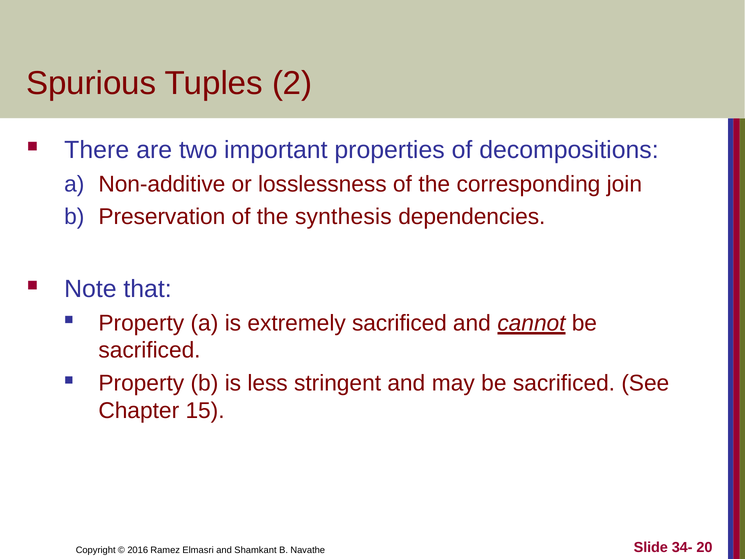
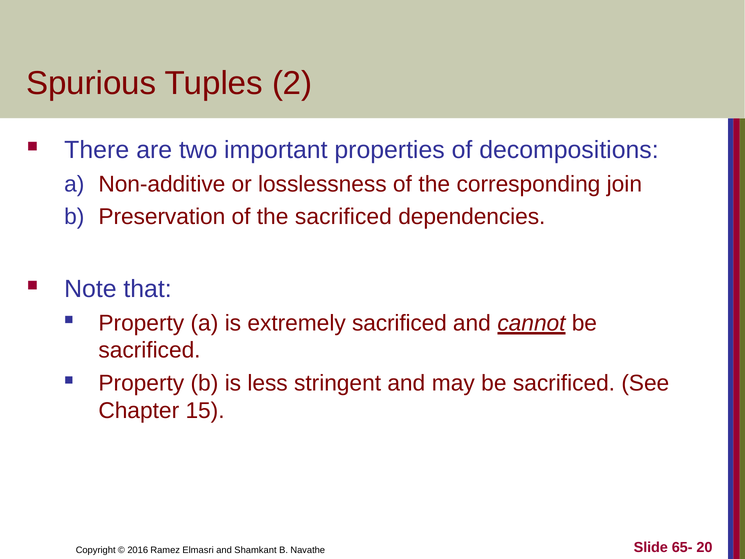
the synthesis: synthesis -> sacrificed (343, 217)
34-: 34- -> 65- (682, 547)
